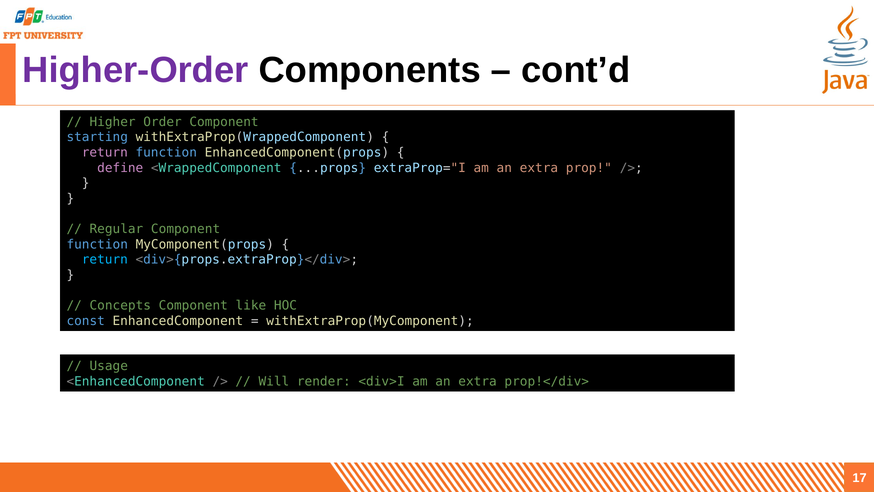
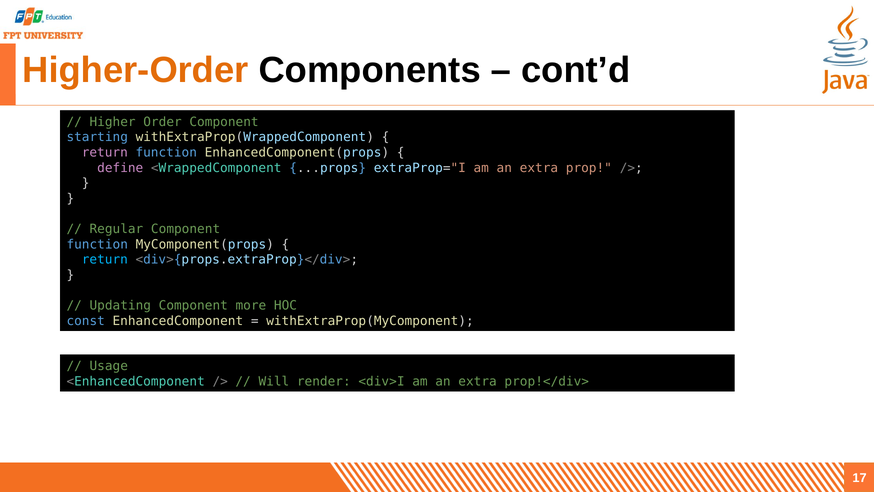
Higher-Order colour: purple -> orange (135, 70)
Concepts: Concepts -> Updating (120, 305)
like: like -> more (251, 305)
